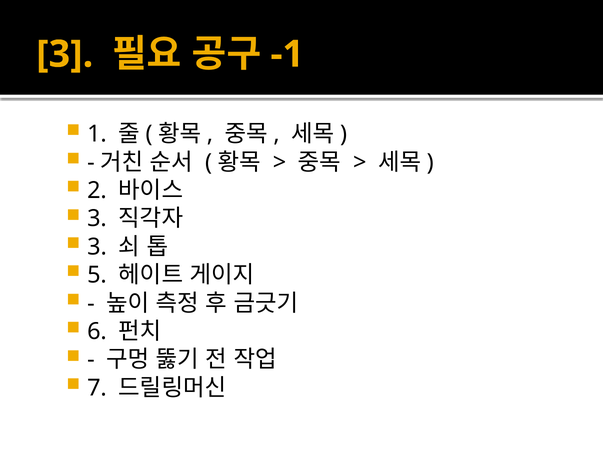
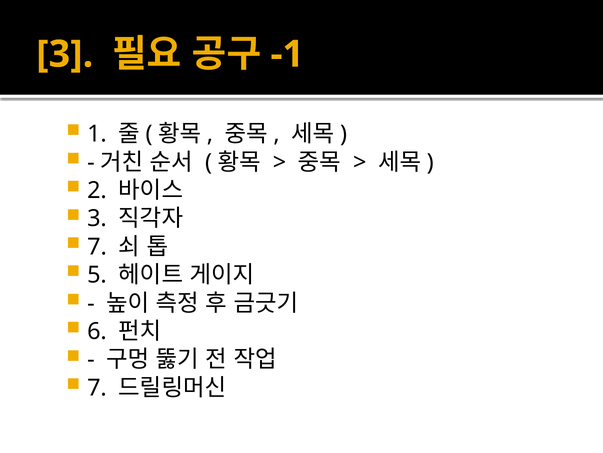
3: 3 -> 7 (97, 247)
